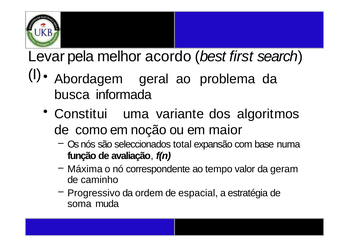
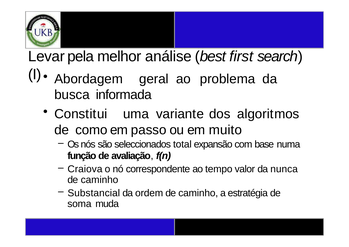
acordo: acordo -> análise (168, 56)
noção: noção -> passo (149, 130)
maior: maior -> muito (225, 130)
Máxima: Máxima -> Craiova (85, 169)
geram: geram -> nunca (284, 169)
Progressivo: Progressivo -> Substancial (94, 193)
espacial: espacial -> caminho (198, 193)
